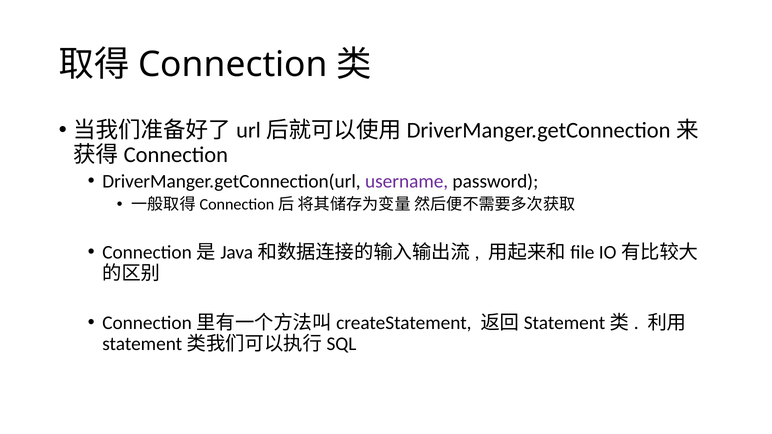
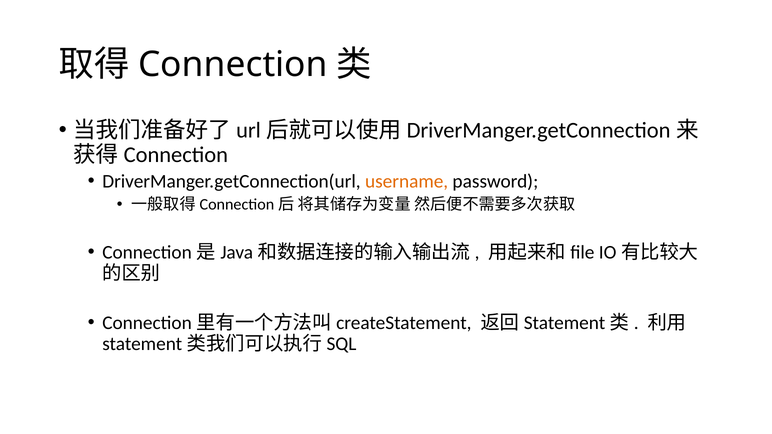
username colour: purple -> orange (407, 181)
